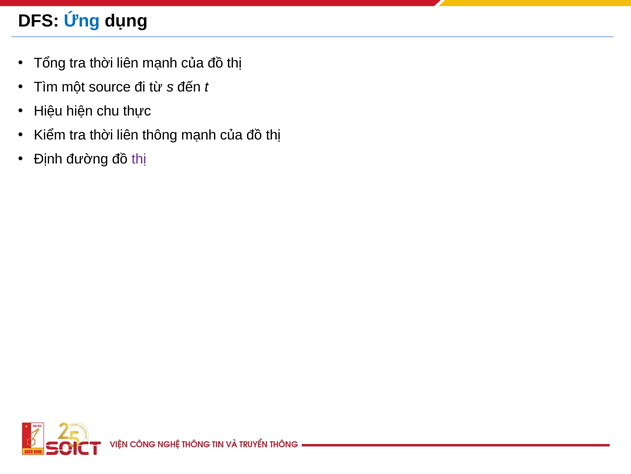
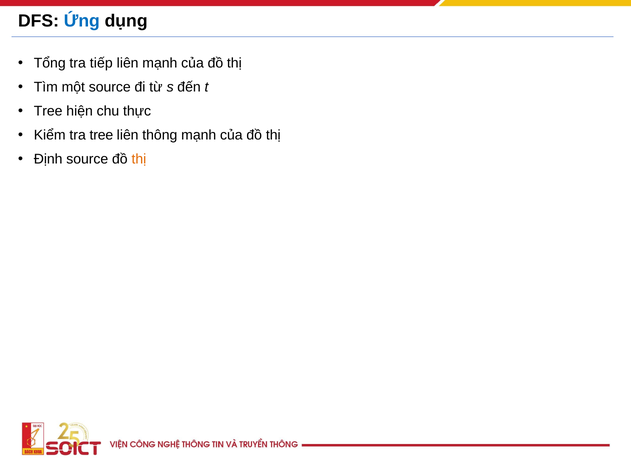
thời: thời -> tiếp (101, 63)
Hiệu: Hiệu -> Tree (48, 111)
Kiểm tra thời: thời -> tree (101, 135)
Định đường: đường -> source (87, 159)
thị colour: purple -> orange (139, 159)
